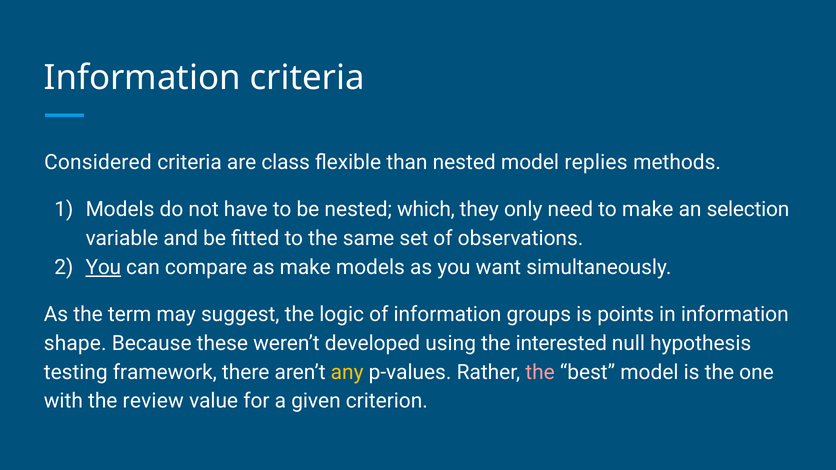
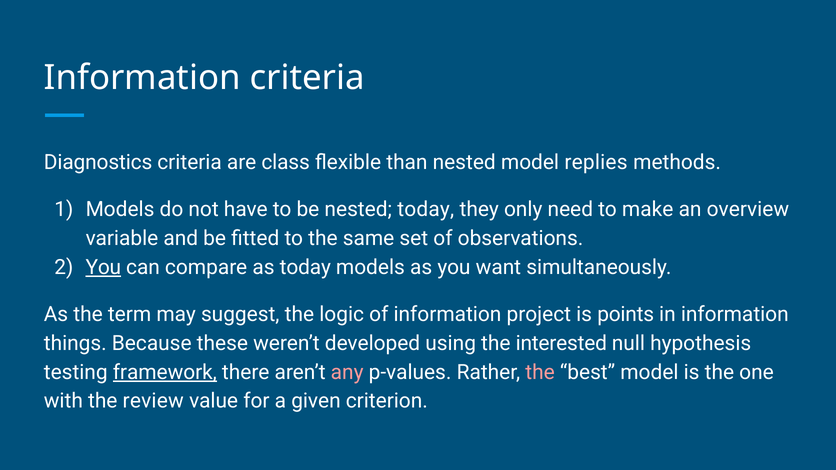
Considered: Considered -> Diagnostics (98, 162)
nested which: which -> today (426, 210)
selection: selection -> overview (748, 210)
as make: make -> today (305, 267)
groups: groups -> project (539, 315)
shape: shape -> things (75, 344)
framework underline: none -> present (165, 372)
any colour: yellow -> pink (347, 372)
